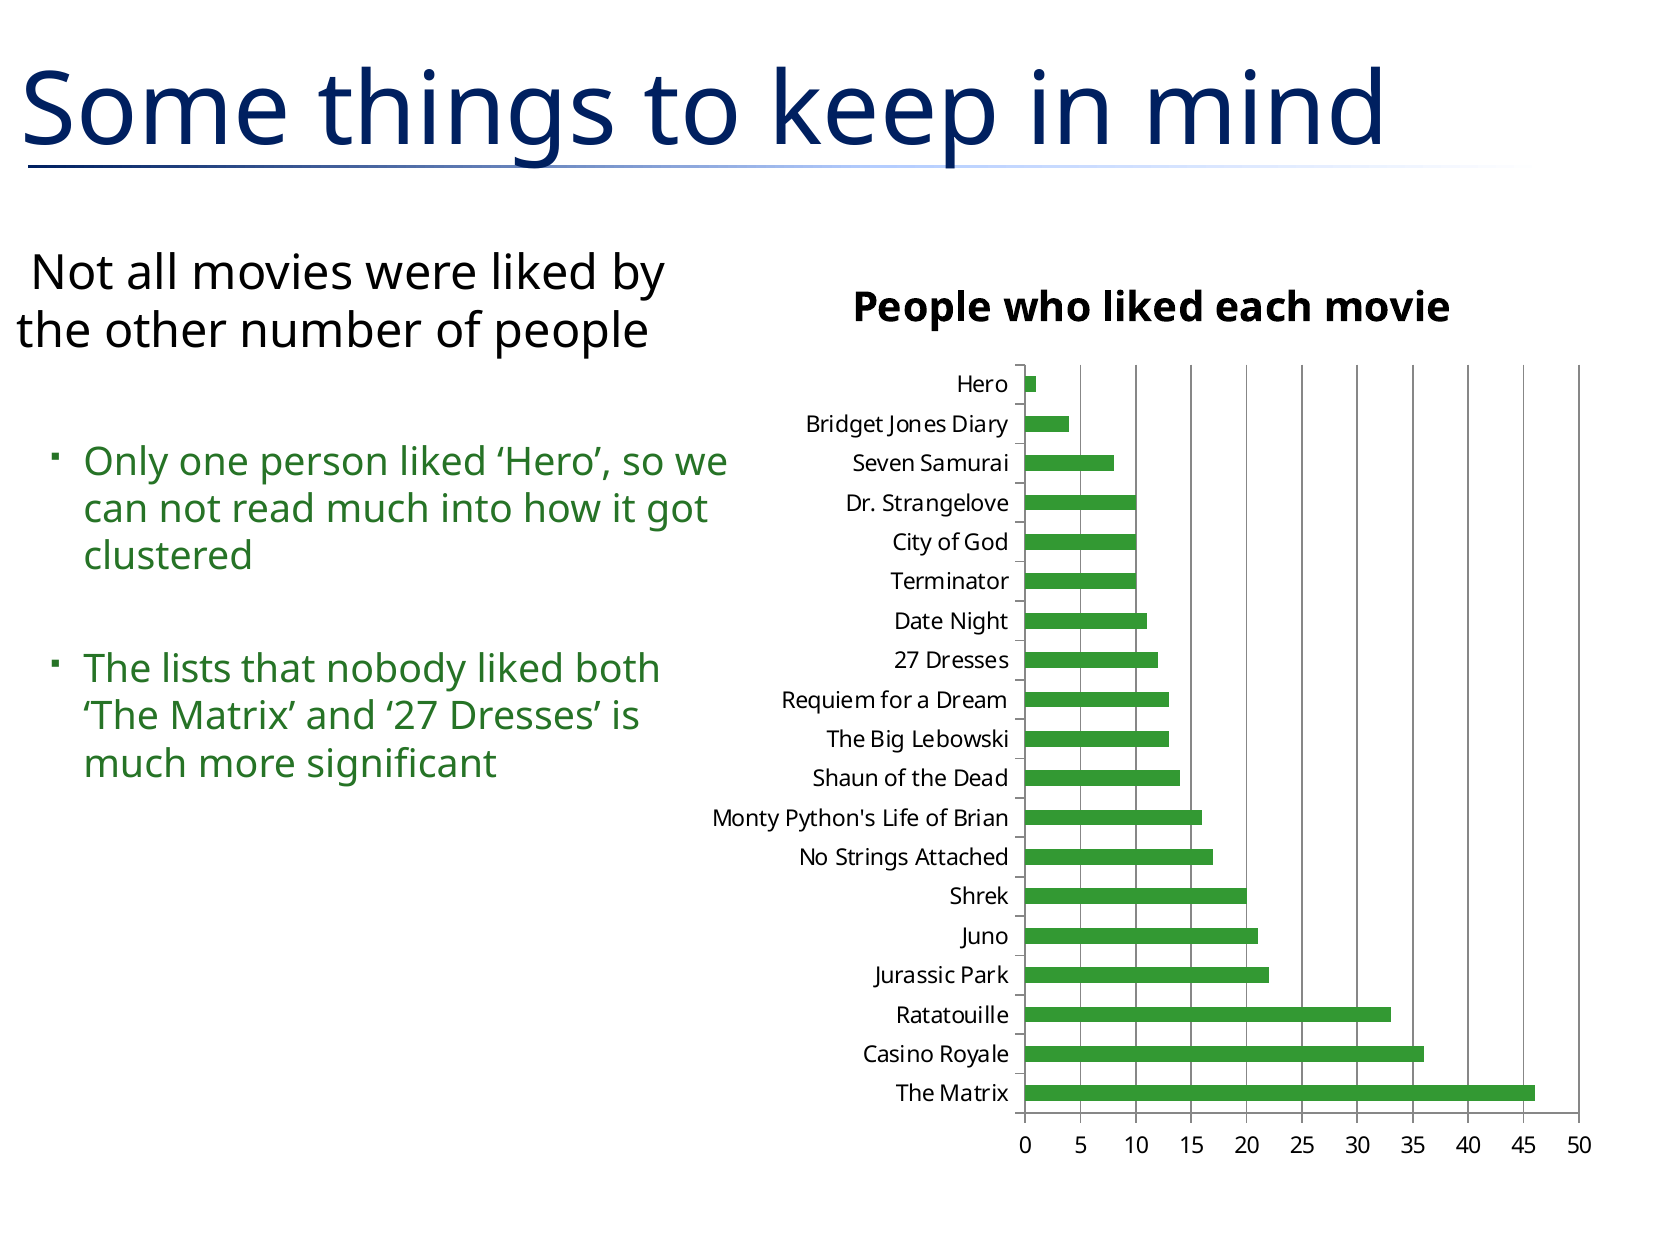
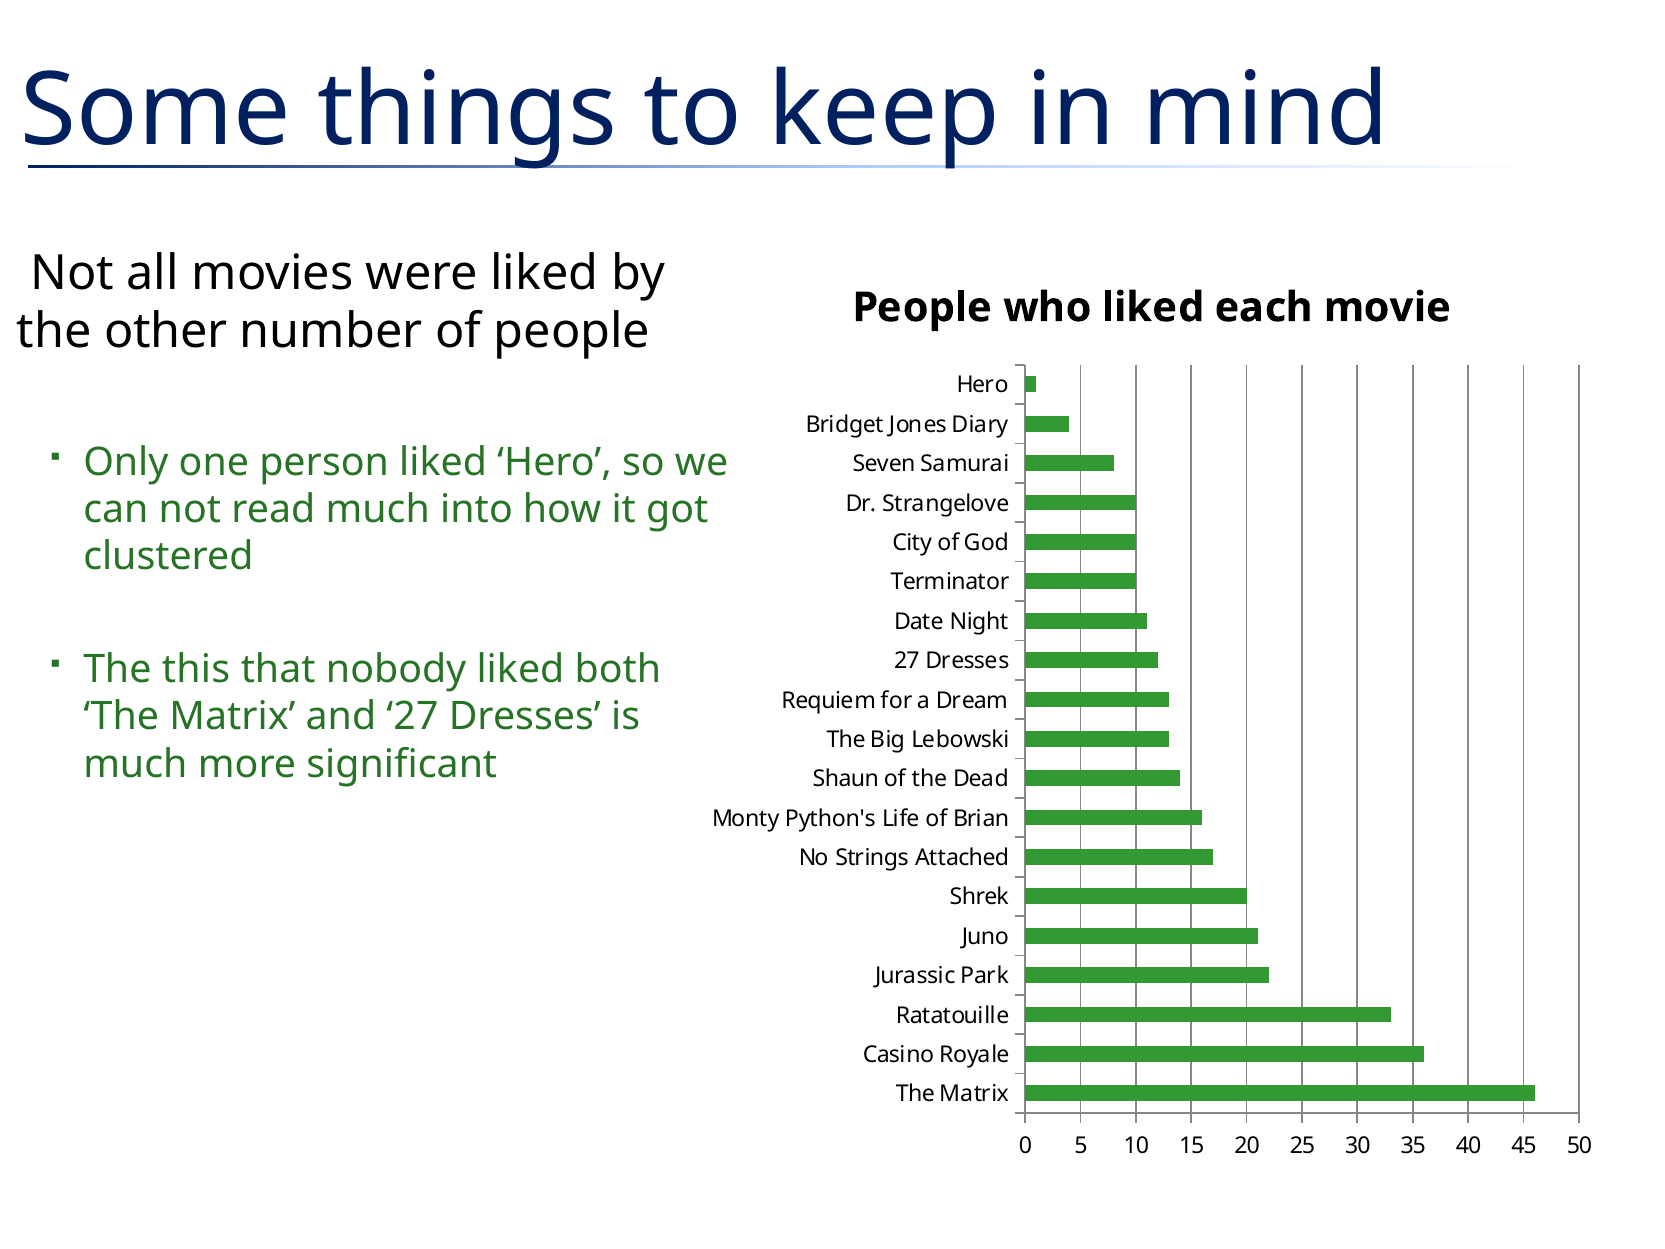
lists: lists -> this (196, 670)
